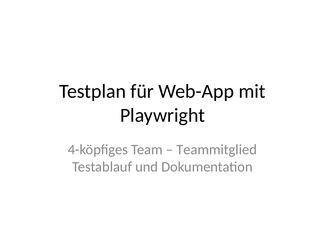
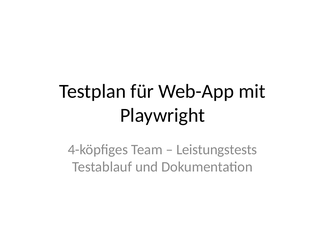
Teammitglied: Teammitglied -> Leistungstests (217, 149)
